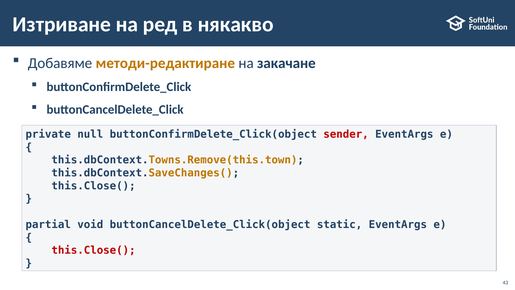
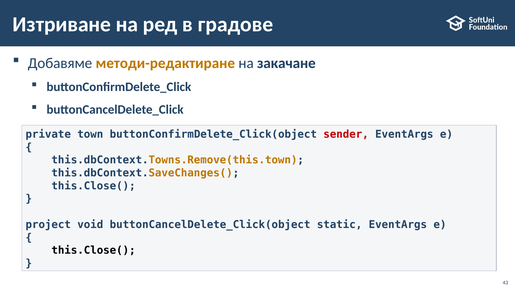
някакво: някакво -> градове (236, 24)
null: null -> town (90, 134)
partial: partial -> project (48, 224)
this.Close( colour: red -> black (94, 250)
